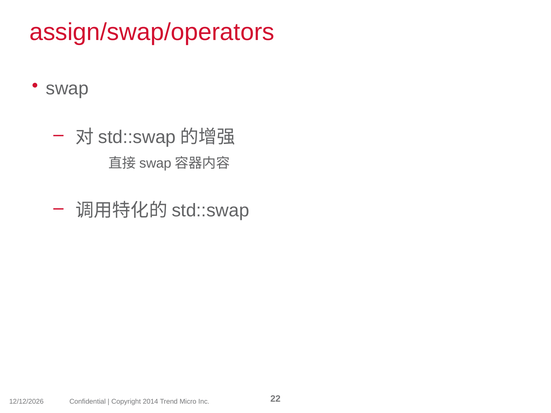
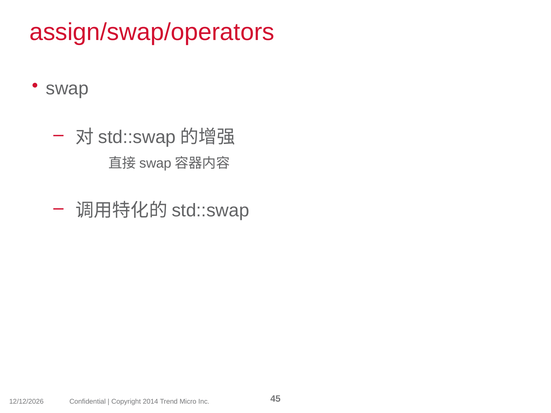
22: 22 -> 45 (275, 399)
